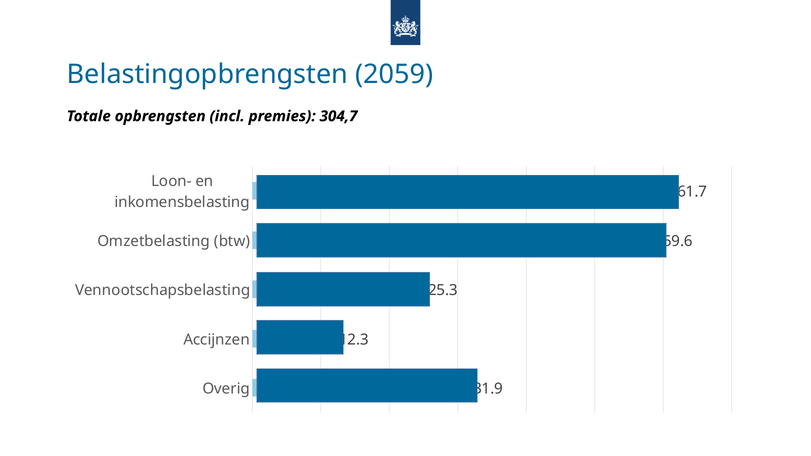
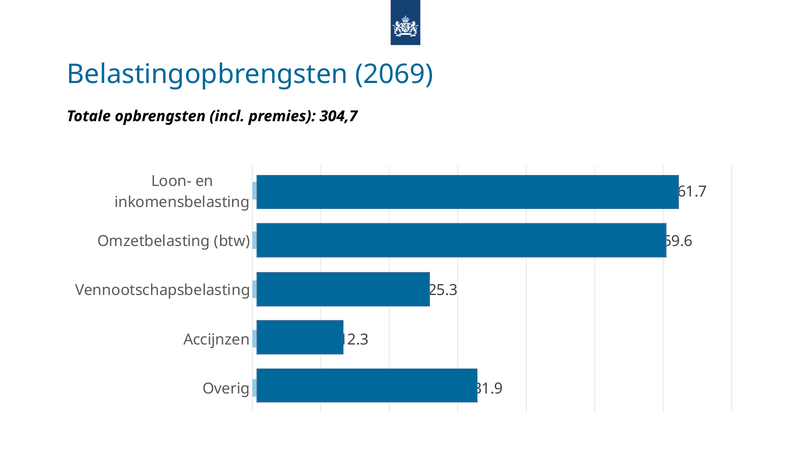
2059: 2059 -> 2069 (394, 74)
